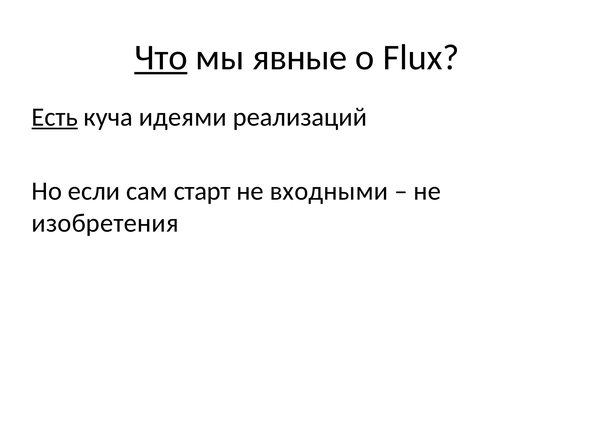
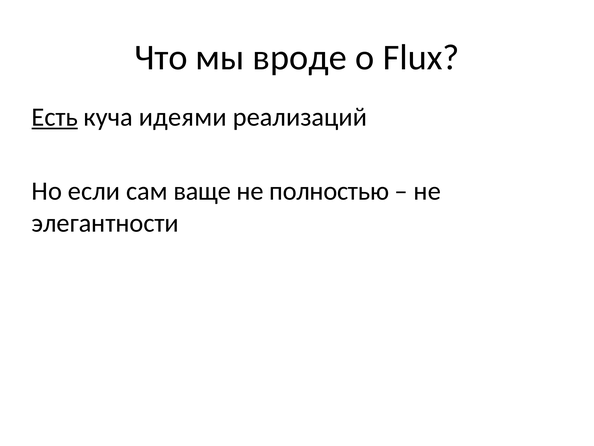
Что underline: present -> none (161, 58)
явные: явные -> вроде (300, 58)
старт: старт -> ваще (202, 191)
входными: входными -> полностью (329, 191)
изобретения: изобретения -> элегантности (105, 223)
